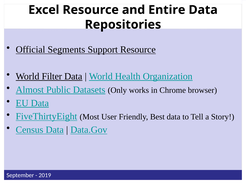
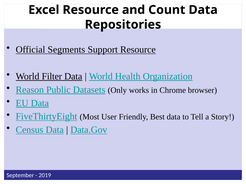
Entire: Entire -> Count (167, 10)
Almost: Almost -> Reason (30, 90)
